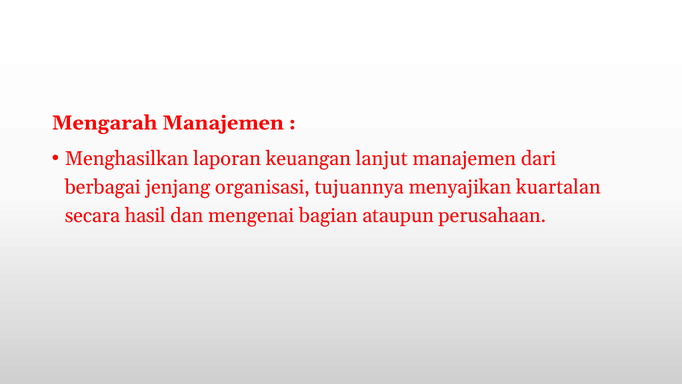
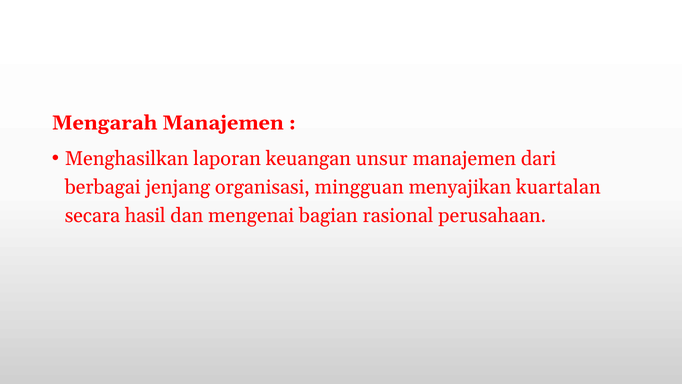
lanjut: lanjut -> unsur (382, 158)
tujuannya: tujuannya -> mingguan (359, 187)
ataupun: ataupun -> rasional (398, 216)
